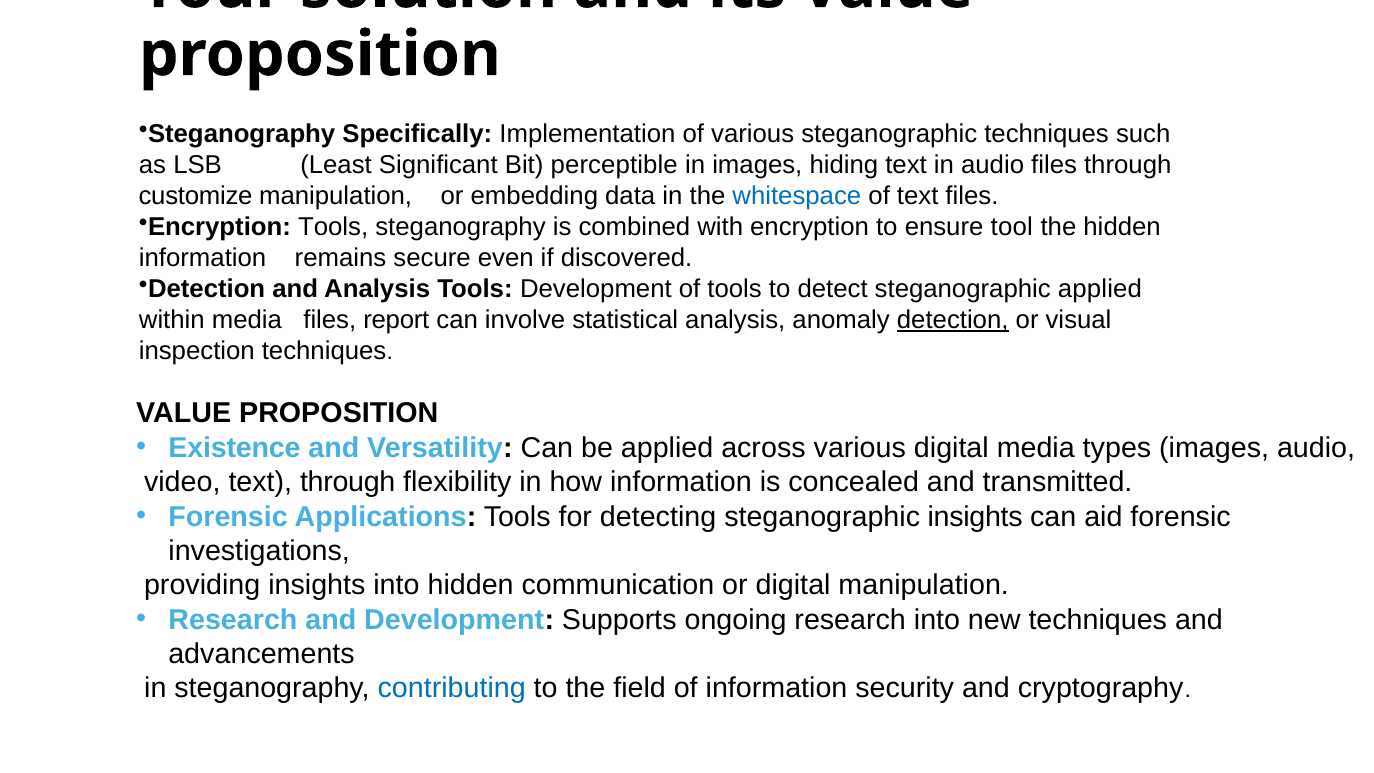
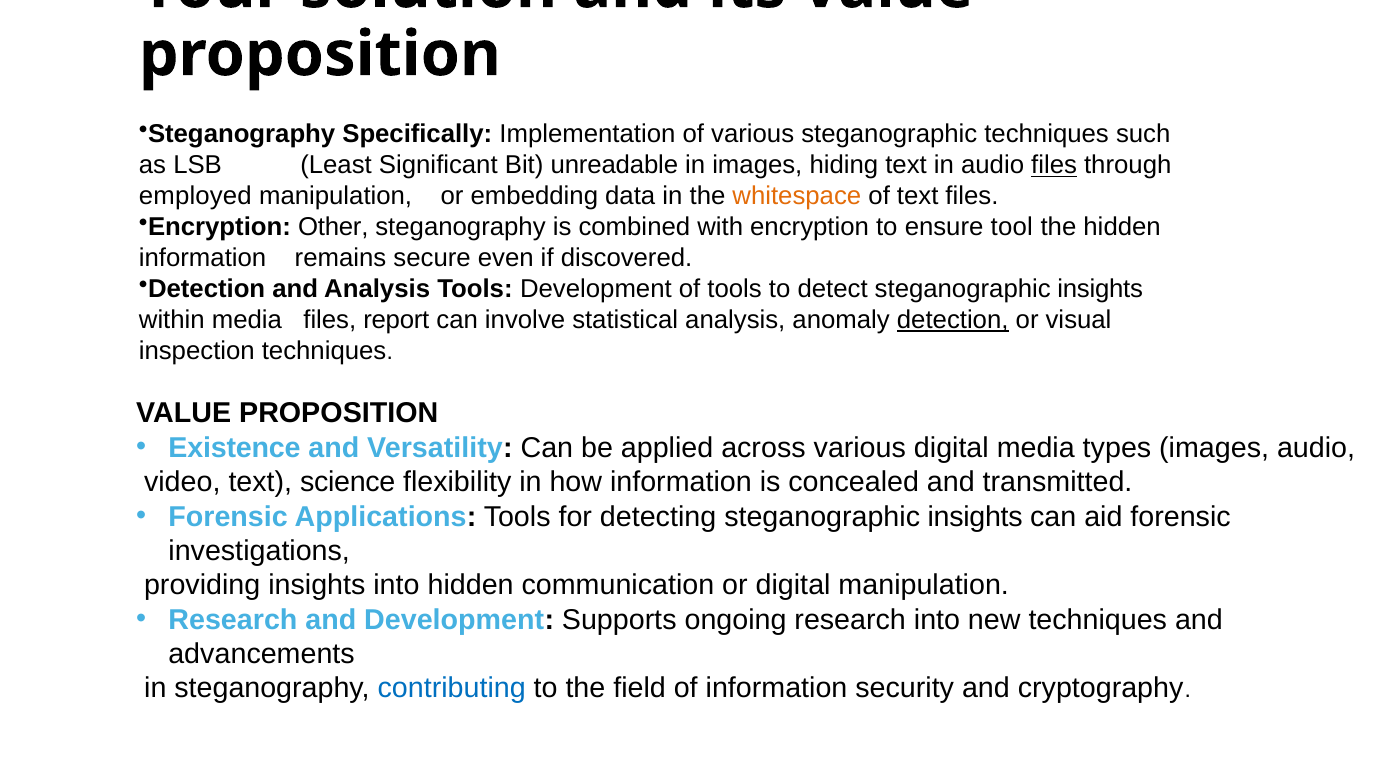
perceptible: perceptible -> unreadable (614, 165)
files underline: none -> present (1054, 165)
customize: customize -> employed (195, 196)
whitespace colour: blue -> orange (797, 196)
Encryption Tools: Tools -> Other (333, 227)
detect steganographic applied: applied -> insights (1100, 289)
text through: through -> science (348, 482)
